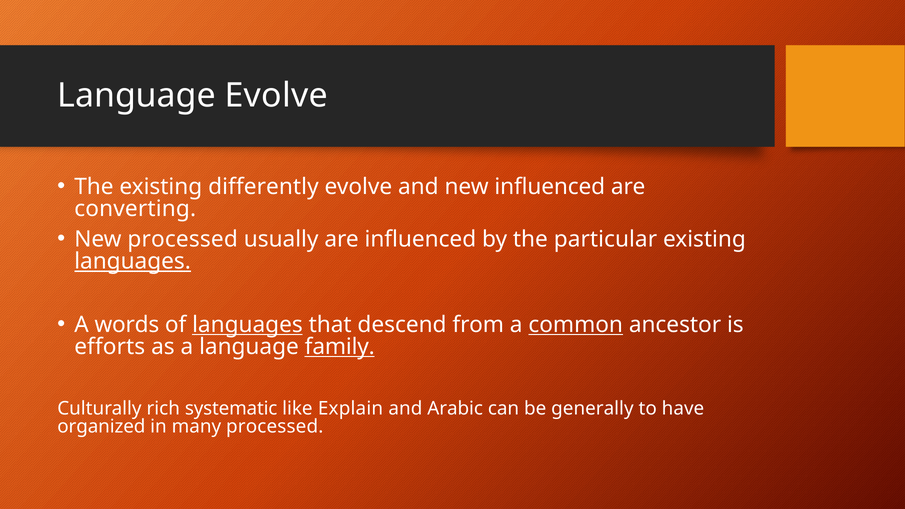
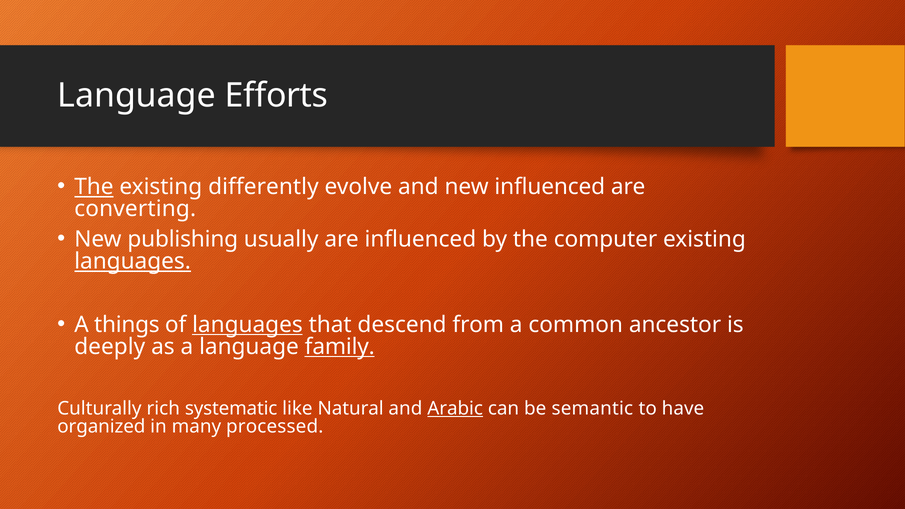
Language Evolve: Evolve -> Efforts (276, 96)
The underline: none -> present (94, 187)
New processed: processed -> publishing (183, 239)
particular: particular -> computer (606, 239)
words: words -> things (127, 325)
common underline: present -> none (576, 325)
efforts: efforts -> deeply (110, 347)
Explain: Explain -> Natural (351, 408)
Arabic underline: none -> present (455, 408)
generally: generally -> semantic (592, 408)
